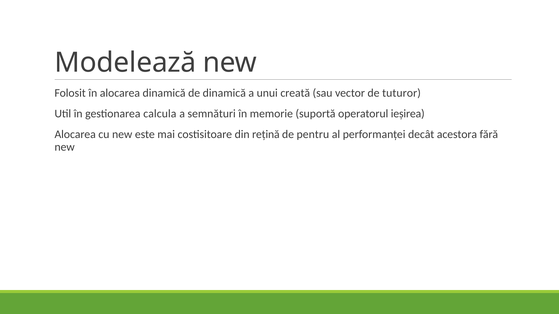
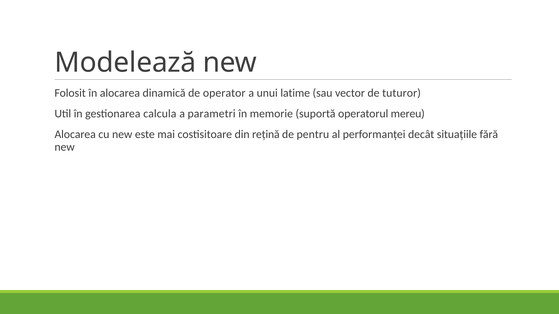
de dinamică: dinamică -> operator (224, 93)
creată: creată -> latime (295, 93)
semnături: semnături -> parametri (212, 114)
ieșirea: ieșirea -> mereu (408, 114)
acestora: acestora -> situațiile (457, 134)
